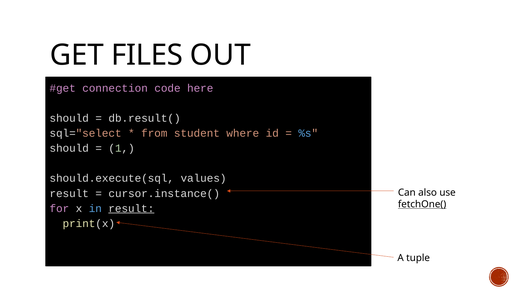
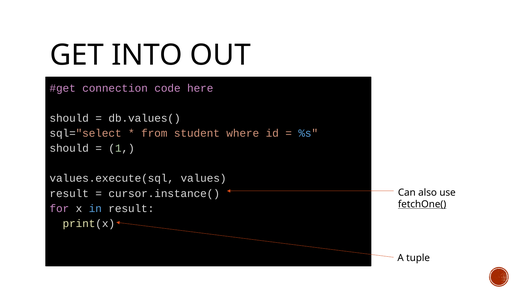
FILES: FILES -> INTO (147, 55)
db.result(: db.result( -> db.values( (145, 118)
should.execute(sql: should.execute(sql -> values.execute(sql (112, 178)
result underline: present -> none (131, 209)
